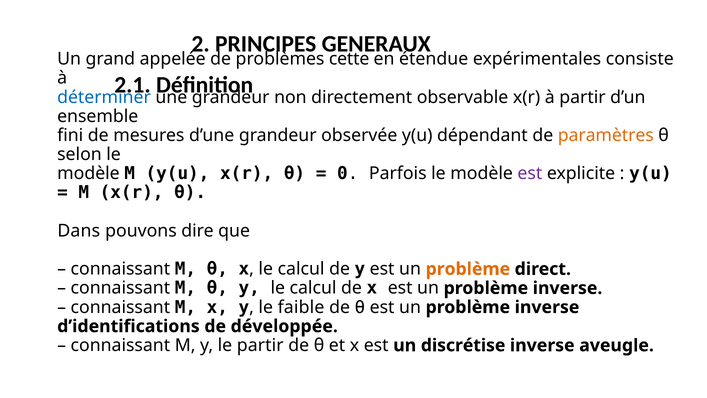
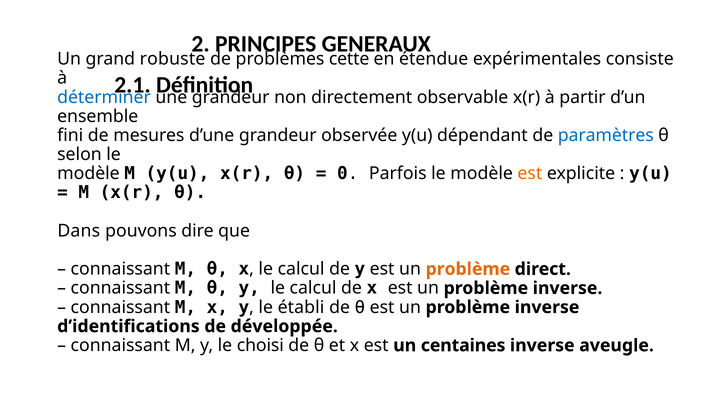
appelée: appelée -> robuste (173, 59)
paramètres colour: orange -> blue (606, 135)
est colour: purple -> orange (530, 173)
faible: faible -> établi (301, 307)
le partir: partir -> choisi (260, 345)
discrétise: discrétise -> centaines (463, 345)
